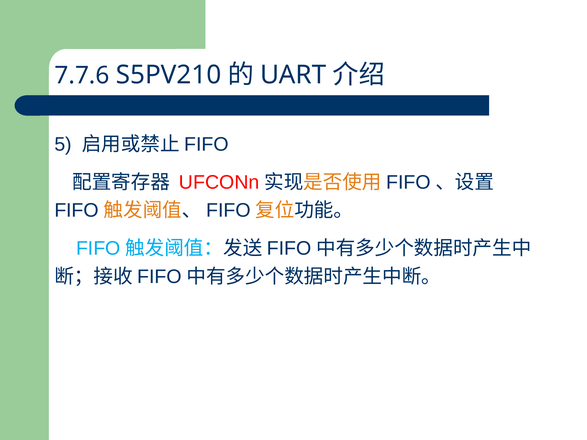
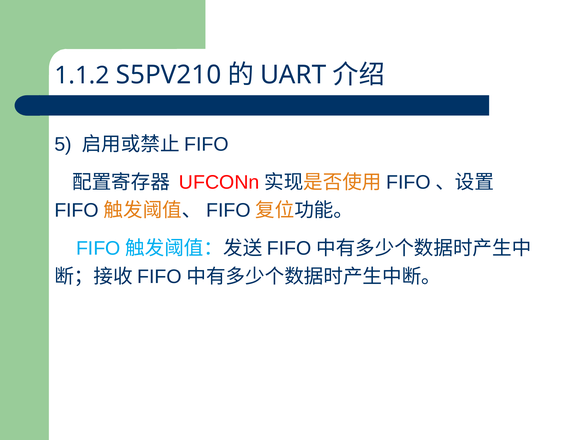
7.7.6: 7.7.6 -> 1.1.2 (82, 75)
